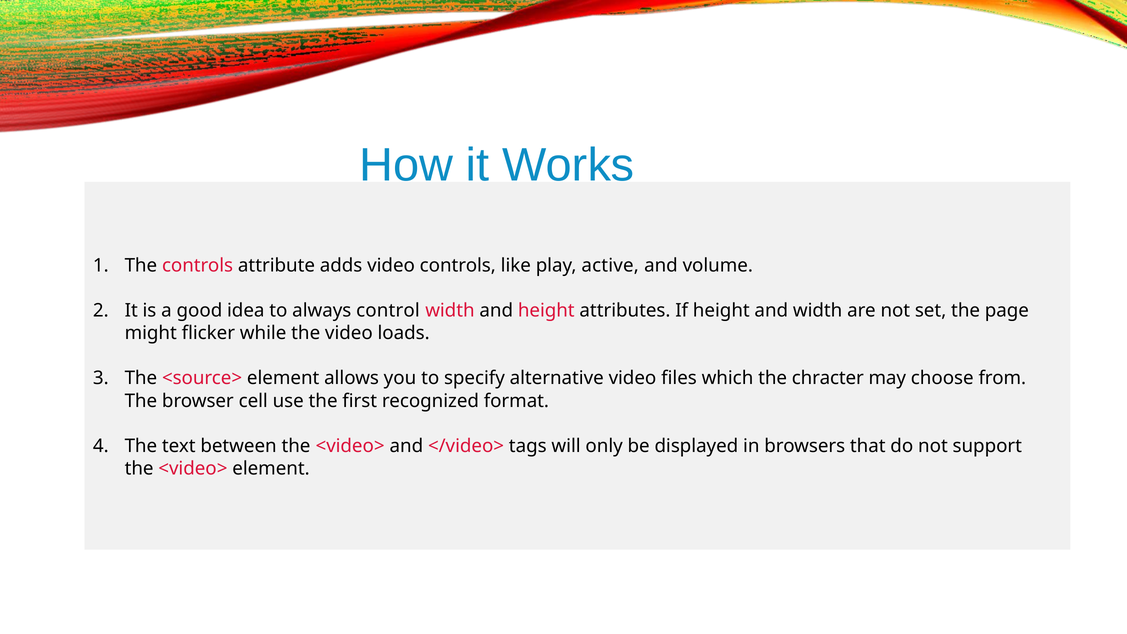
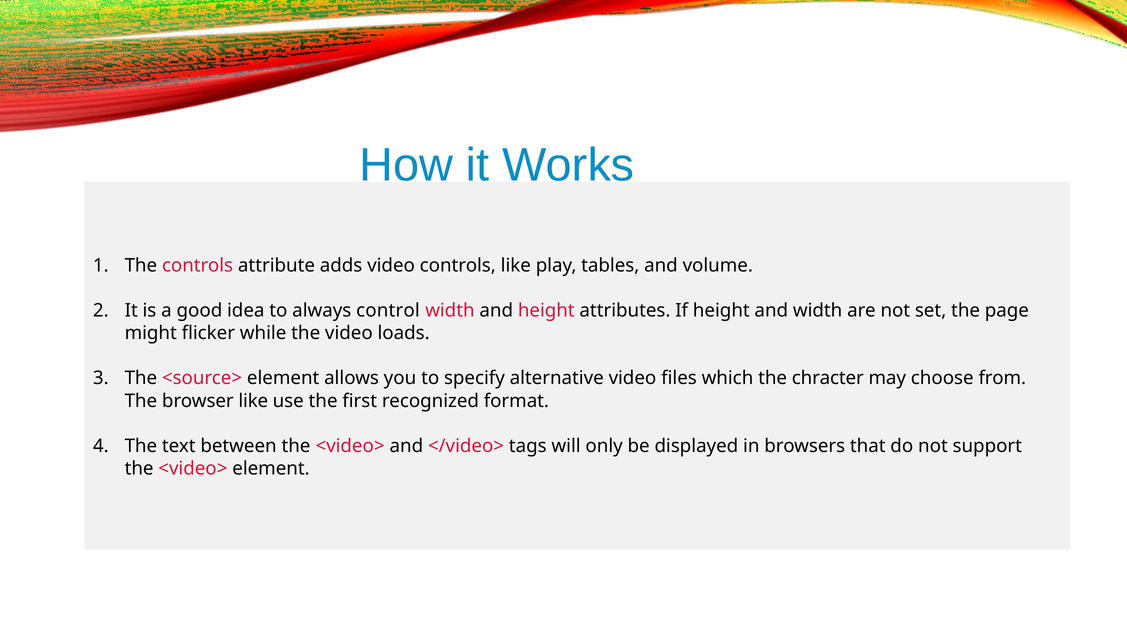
active: active -> tables (610, 266)
browser cell: cell -> like (253, 401)
